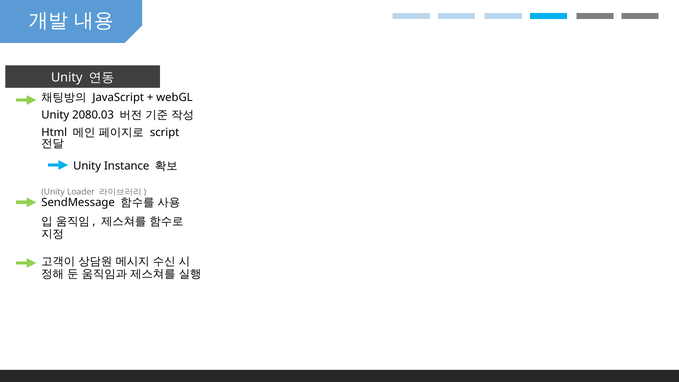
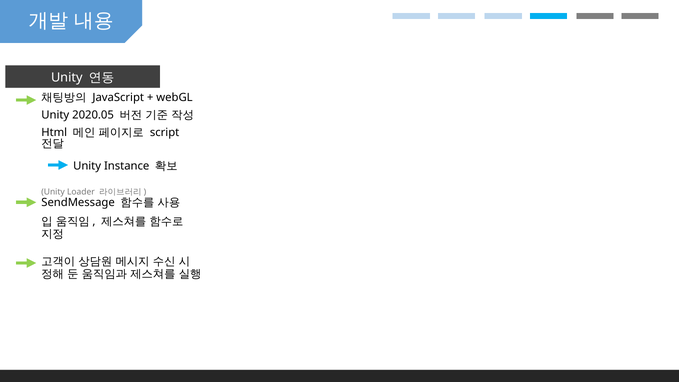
2080.03: 2080.03 -> 2020.05 (93, 115)
